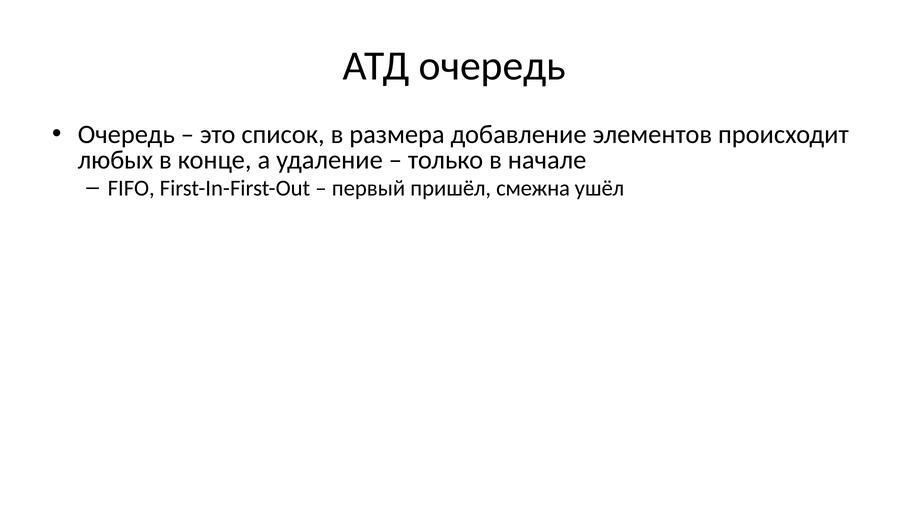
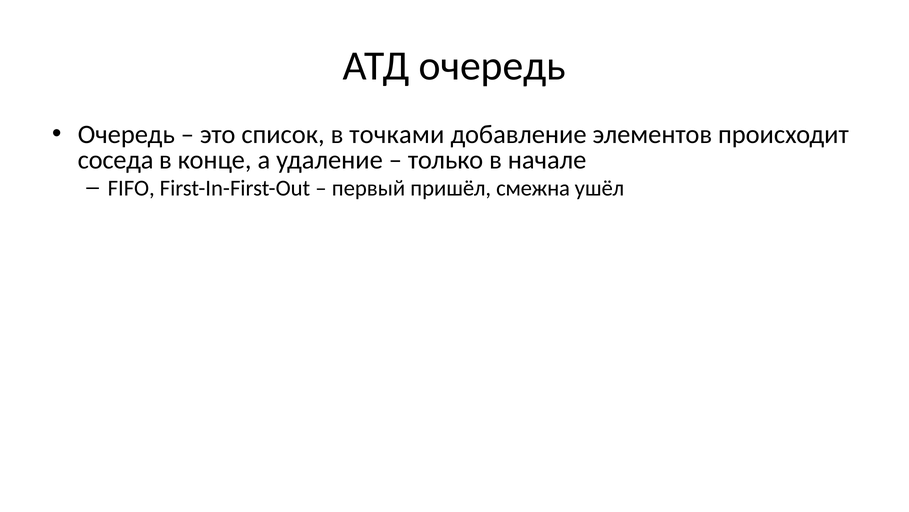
размера: размера -> точками (397, 134)
любых: любых -> соседа (116, 160)
